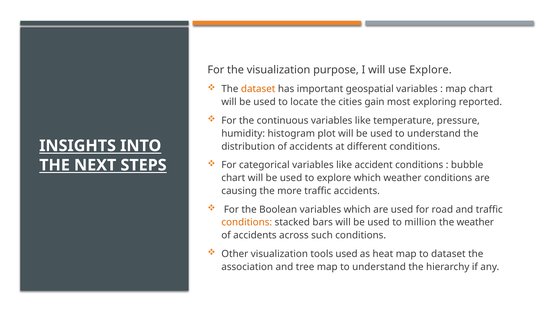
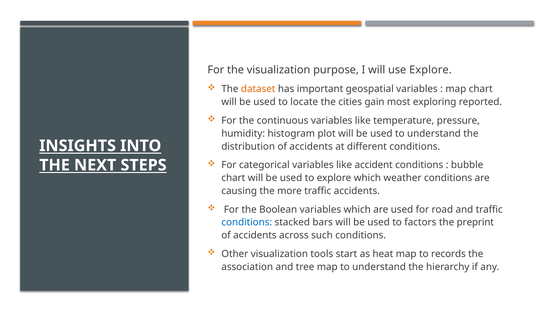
conditions colour: orange -> blue (247, 222)
million: million -> factors (420, 222)
the weather: weather -> preprint (475, 222)
tools used: used -> start (346, 254)
to dataset: dataset -> records (448, 254)
